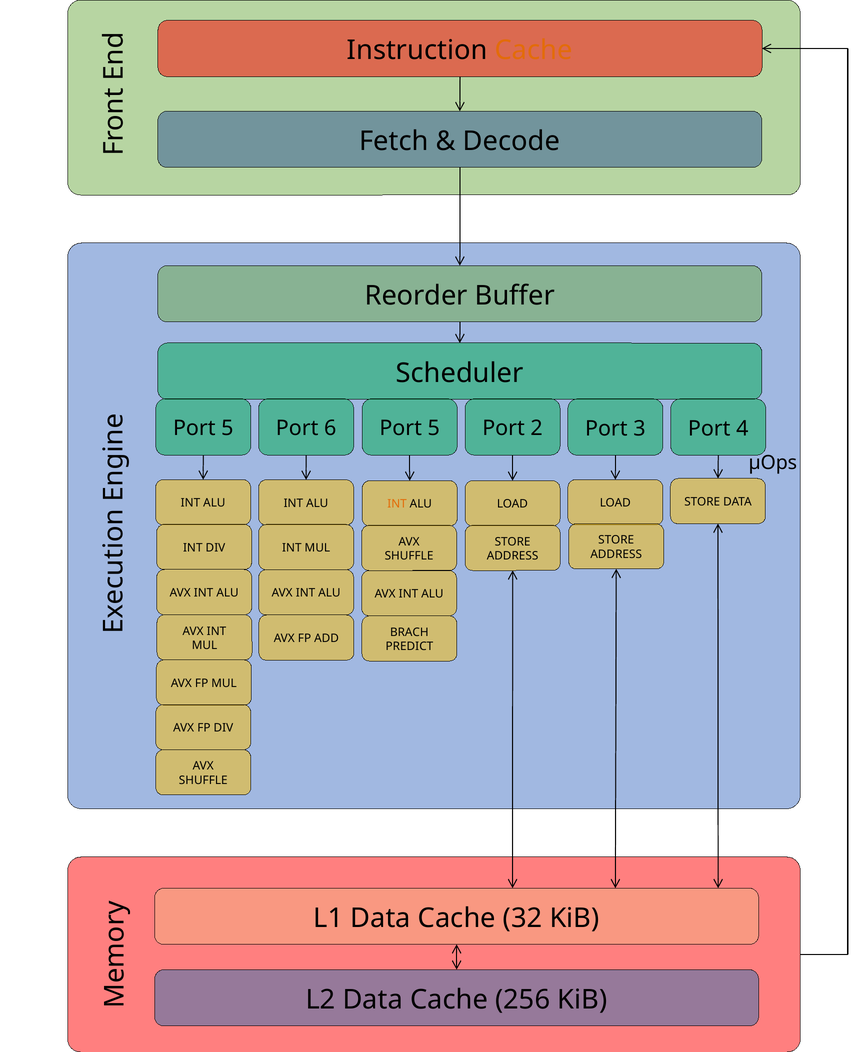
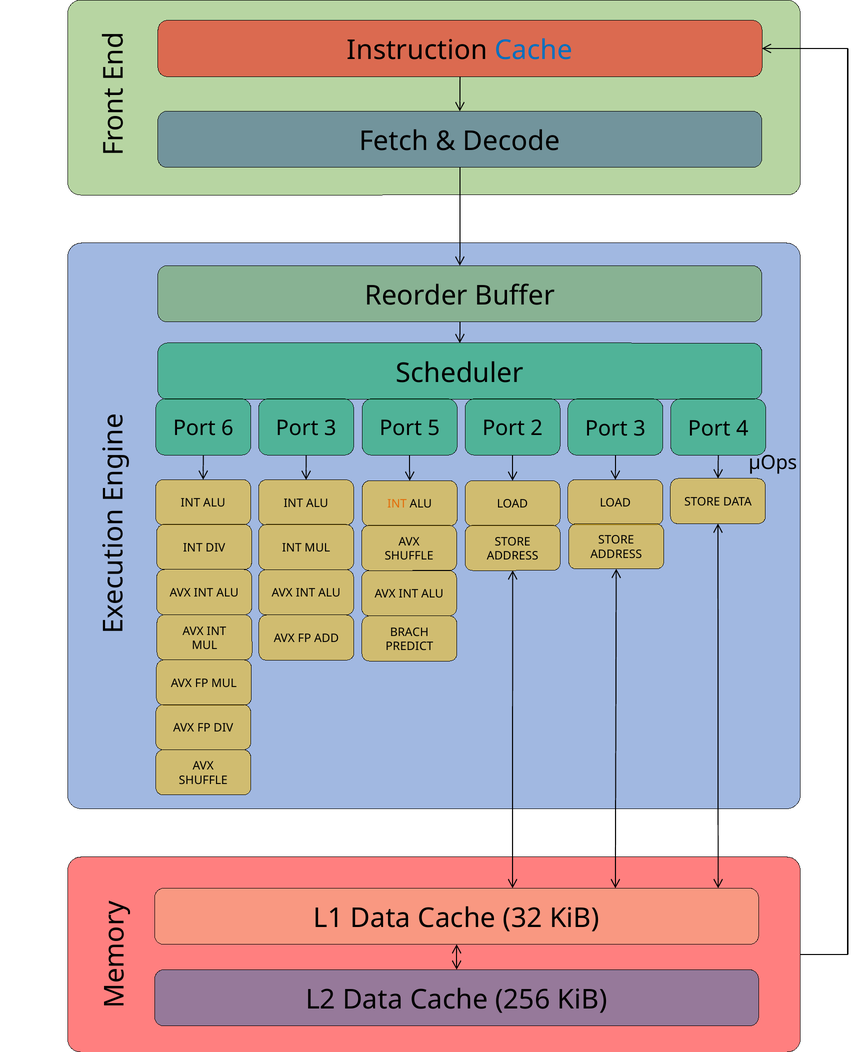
Cache colour: orange -> blue (534, 50)
5: 5 -> 6 (227, 428)
6: 6 -> 3 (330, 428)
